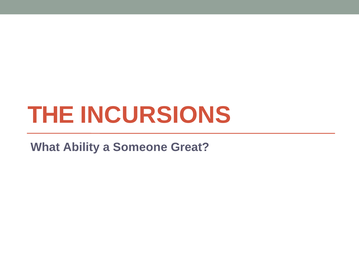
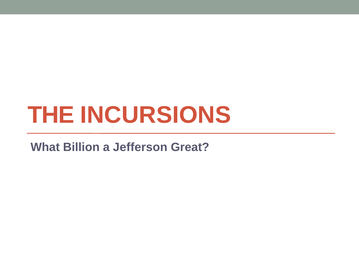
Ability: Ability -> Billion (81, 147)
Someone: Someone -> Jefferson (140, 147)
